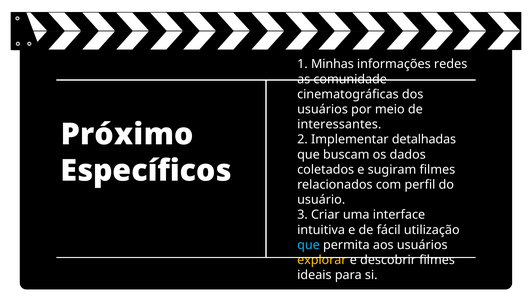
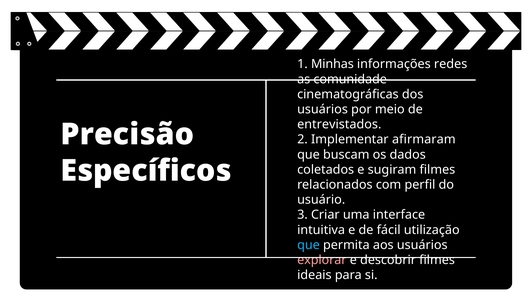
interessantes: interessantes -> entrevistados (339, 125)
Próximo: Próximo -> Precisão (127, 135)
detalhadas: detalhadas -> afirmaram (424, 140)
explorar colour: yellow -> pink (322, 260)
